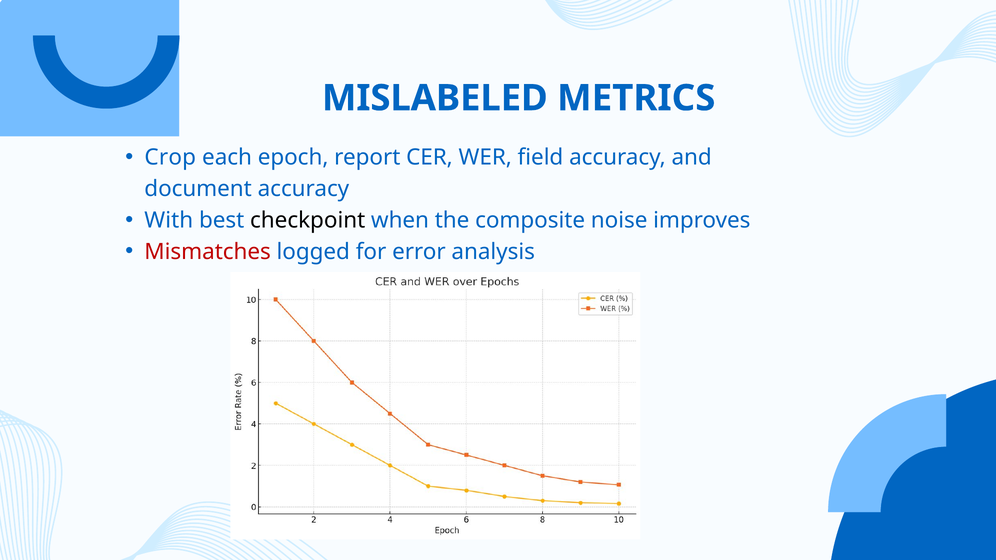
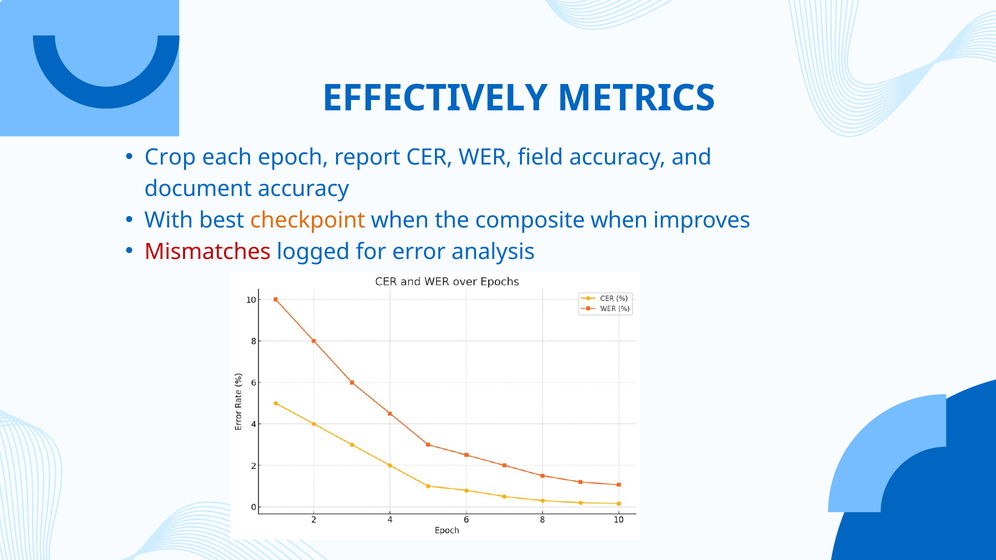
MISLABELED: MISLABELED -> EFFECTIVELY (435, 98)
checkpoint colour: black -> orange (308, 221)
composite noise: noise -> when (619, 221)
